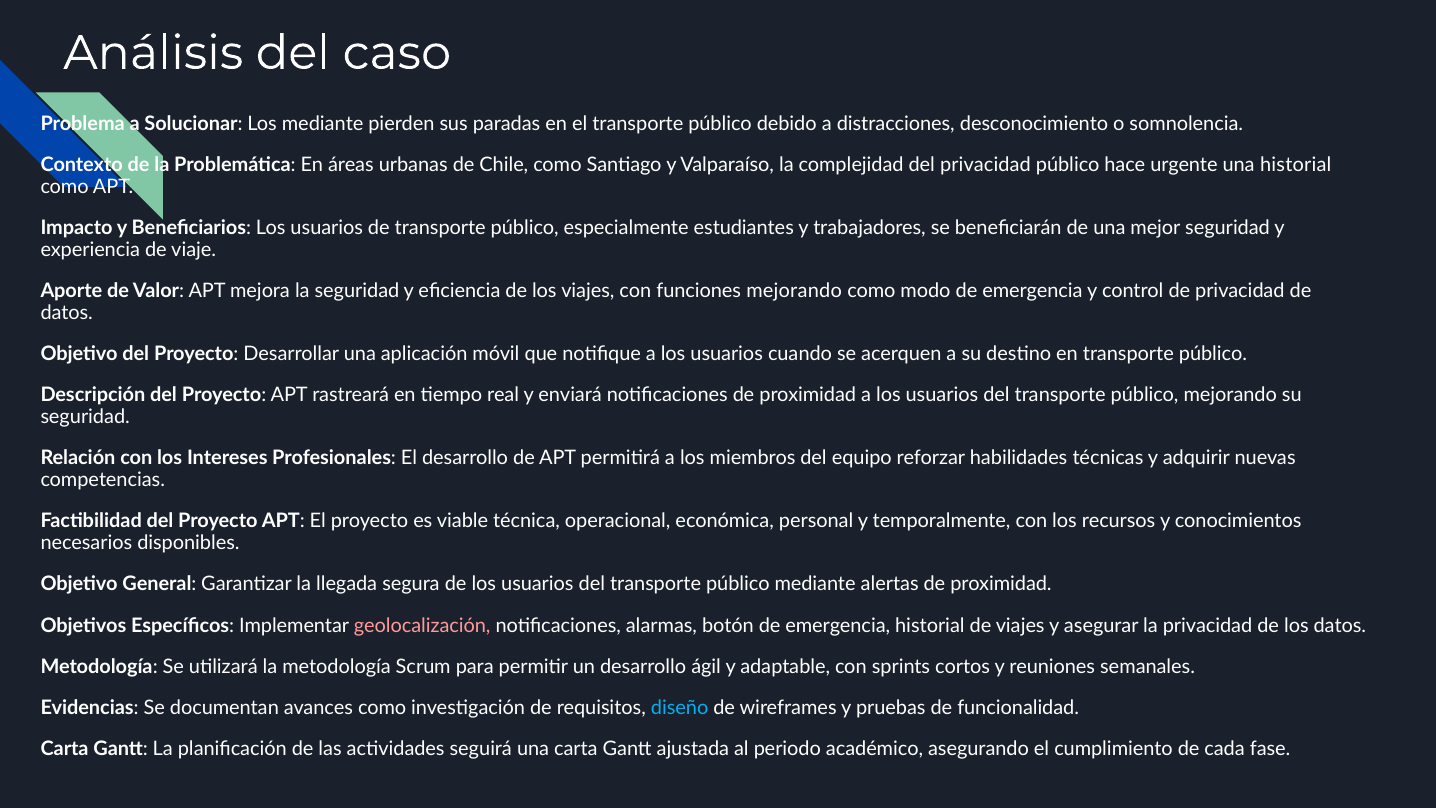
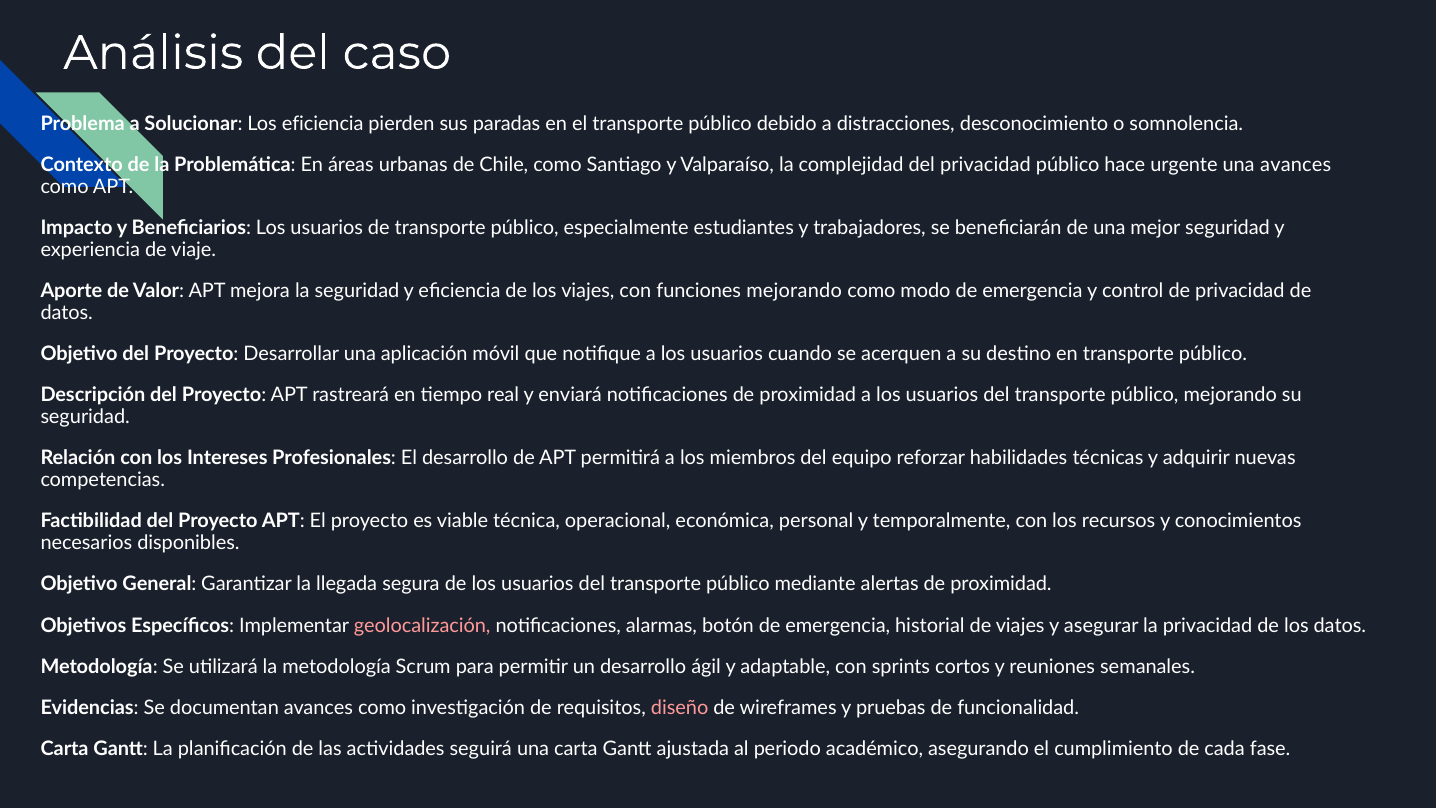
Los mediante: mediante -> eficiencia (323, 123)
una historial: historial -> avances (1296, 164)
diseño colour: light blue -> pink (680, 707)
